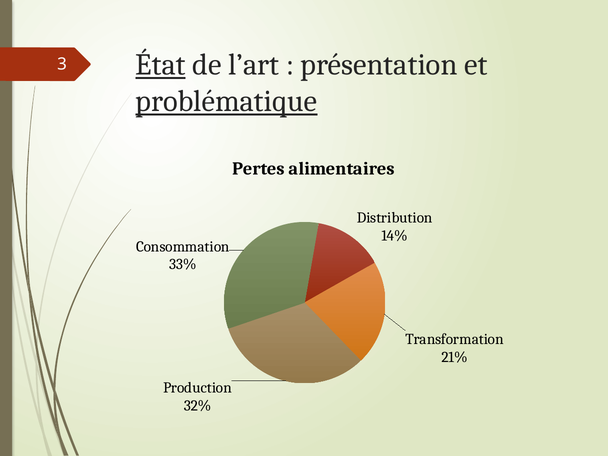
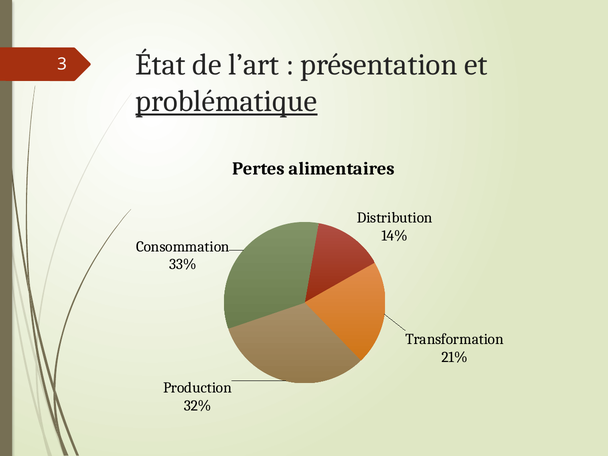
État underline: present -> none (161, 65)
